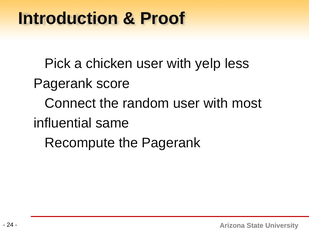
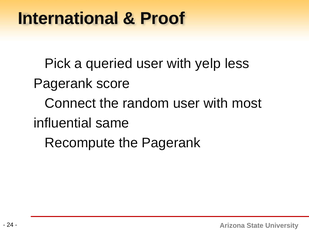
Introduction: Introduction -> International (68, 19)
chicken: chicken -> queried (109, 64)
